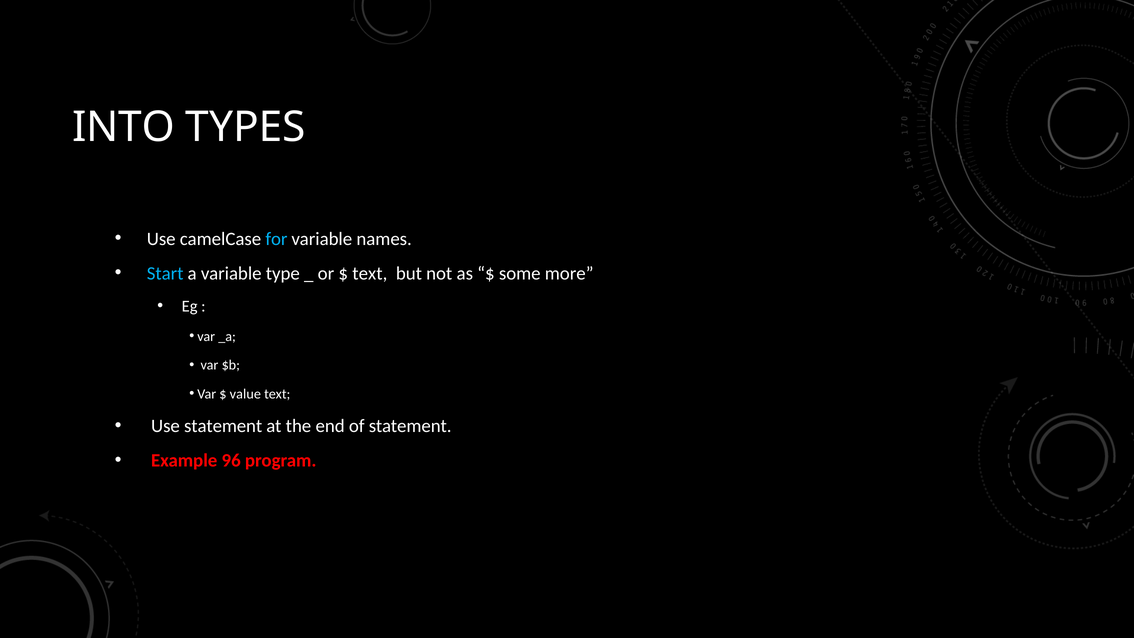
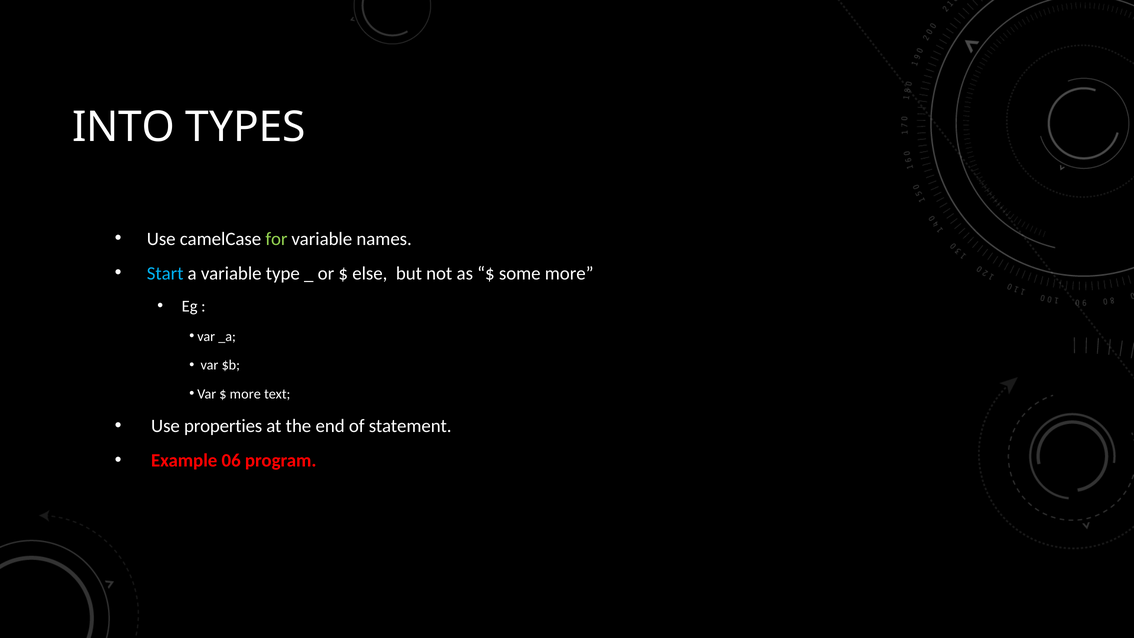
for colour: light blue -> light green (276, 239)
text: text -> else (370, 273)
value: value -> more (245, 394)
Use statement: statement -> properties (223, 426)
96: 96 -> 06 (231, 460)
